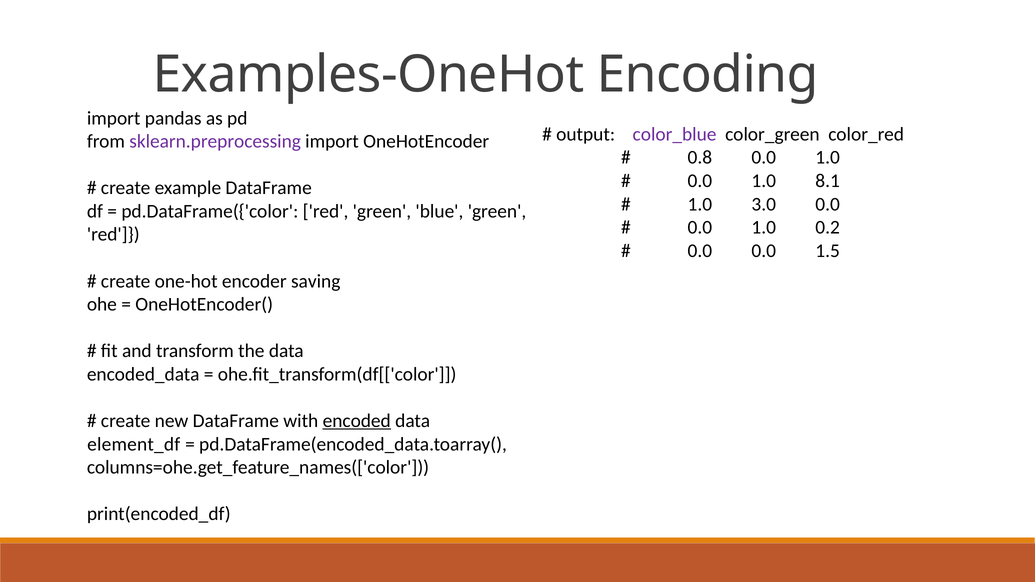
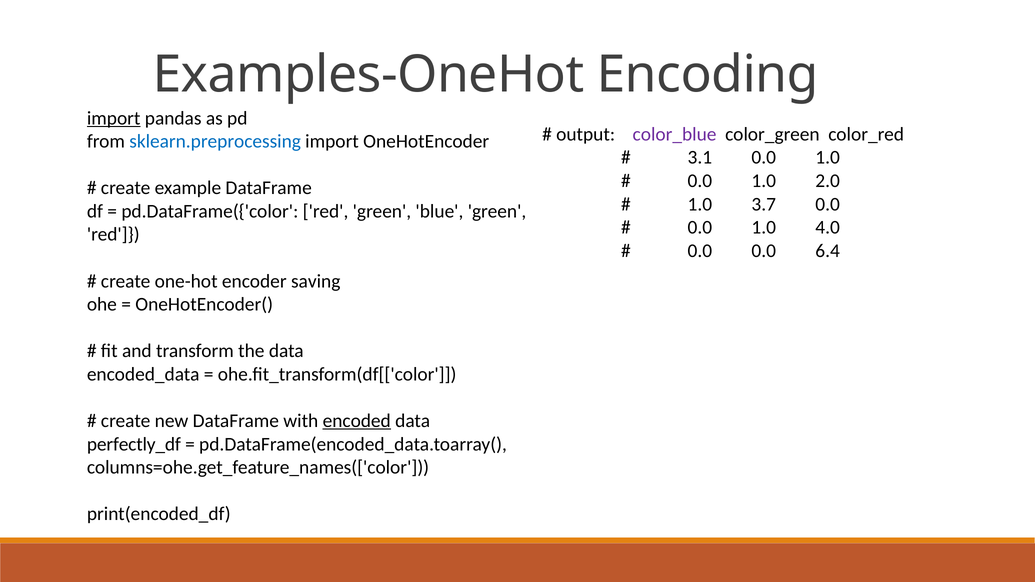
import underline: none -> present (114, 118)
sklearn.preprocessing colour: purple -> blue (215, 142)
0.8: 0.8 -> 3.1 (700, 158)
8.1: 8.1 -> 2.0 (828, 181)
3.0: 3.0 -> 3.7 (764, 204)
0.2: 0.2 -> 4.0 (828, 228)
1.5: 1.5 -> 6.4 (828, 251)
element_df: element_df -> perfectly_df (134, 444)
